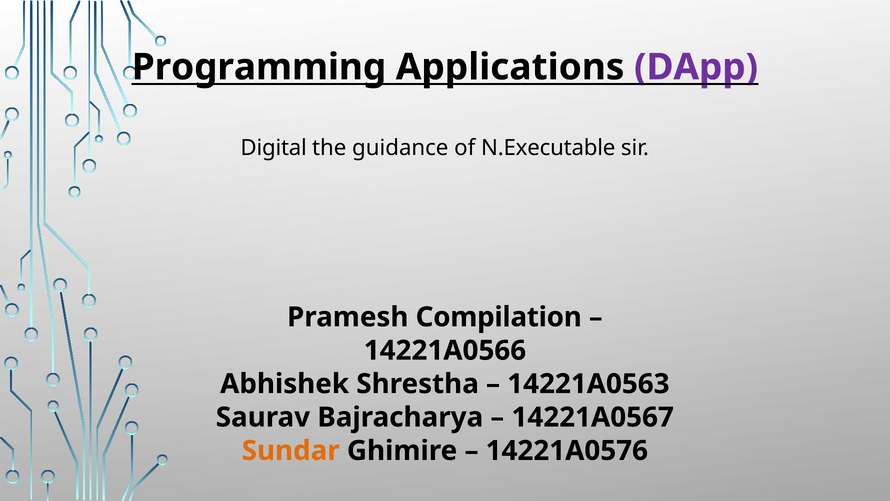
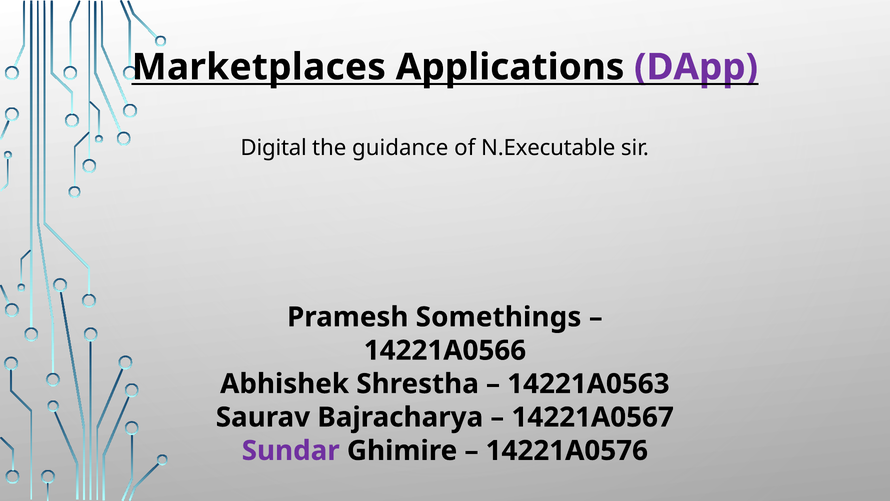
Programming: Programming -> Marketplaces (259, 67)
Compilation: Compilation -> Somethings (499, 317)
Sundar colour: orange -> purple (291, 450)
